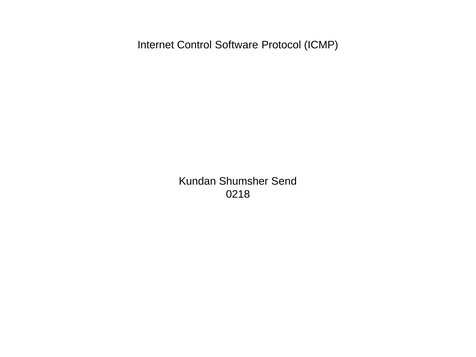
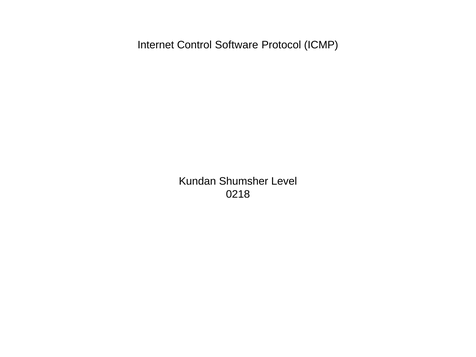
Send: Send -> Level (284, 181)
